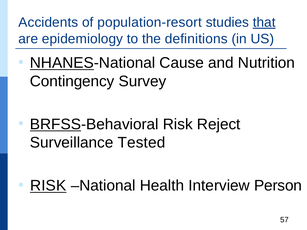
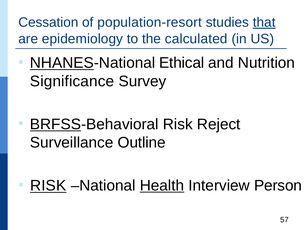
Accidents: Accidents -> Cessation (48, 22)
definitions: definitions -> calculated (196, 39)
Cause: Cause -> Ethical (182, 63)
Contingency: Contingency -> Significance (72, 81)
Tested: Tested -> Outline (142, 143)
Health underline: none -> present (162, 186)
